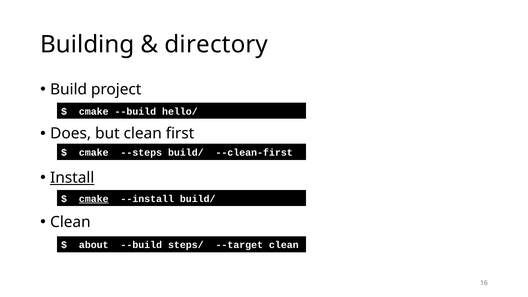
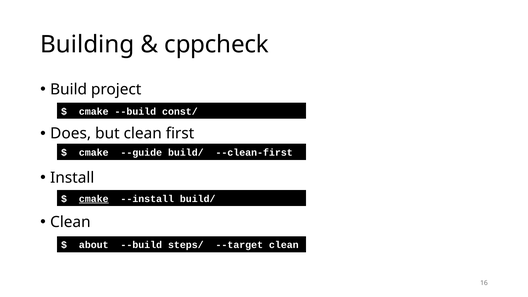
directory: directory -> cppcheck (217, 44)
hello/: hello/ -> const/ (180, 111)
--steps: --steps -> --guide (141, 153)
Install underline: present -> none (72, 178)
